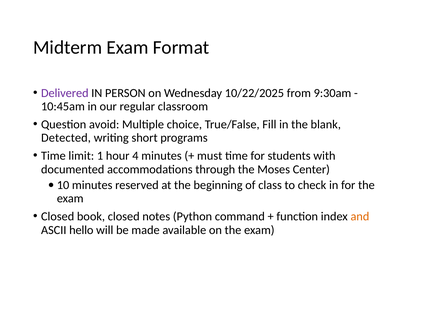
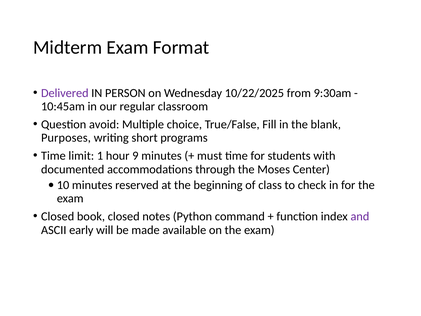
Detected: Detected -> Purposes (66, 138)
4: 4 -> 9 (135, 156)
and colour: orange -> purple (360, 216)
hello: hello -> early (81, 230)
